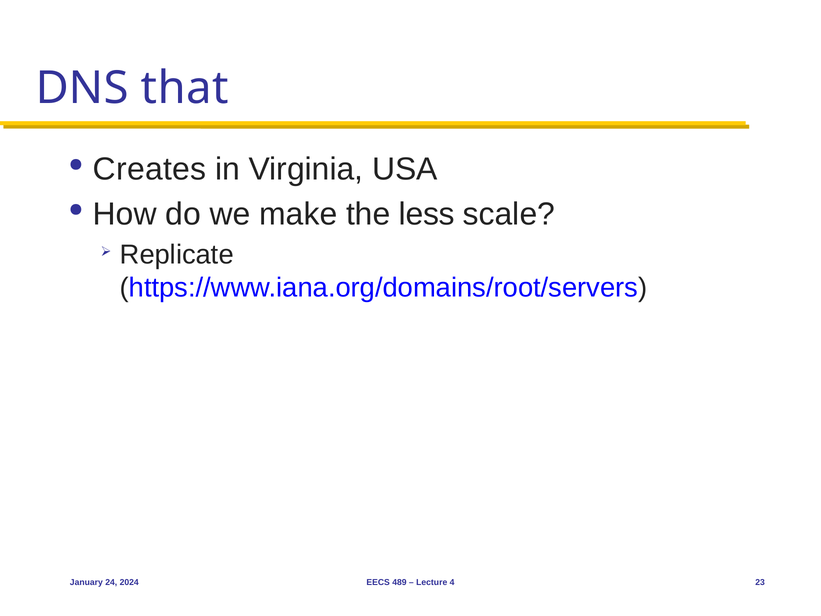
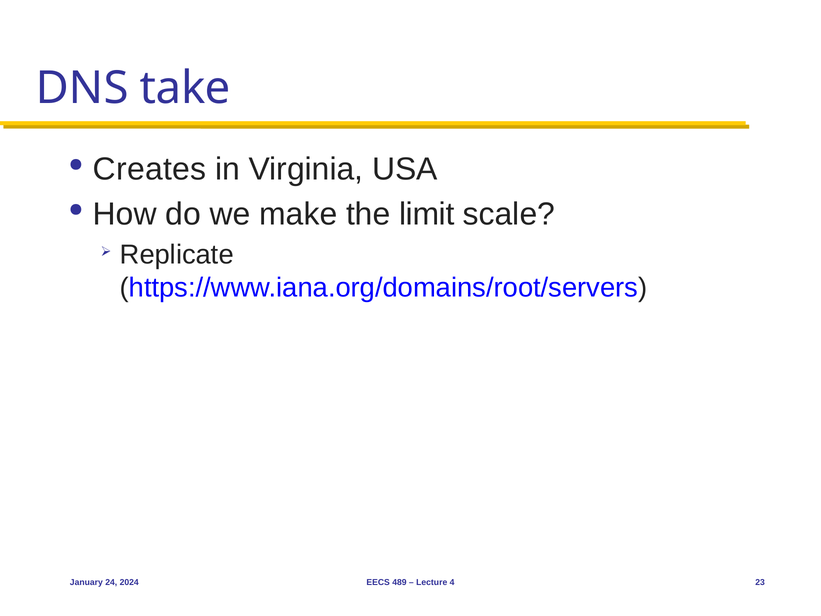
that: that -> take (185, 88)
less: less -> limit (427, 214)
